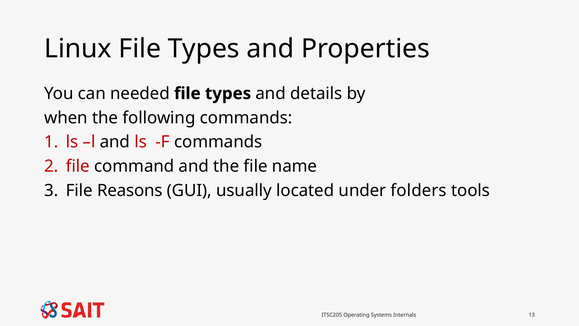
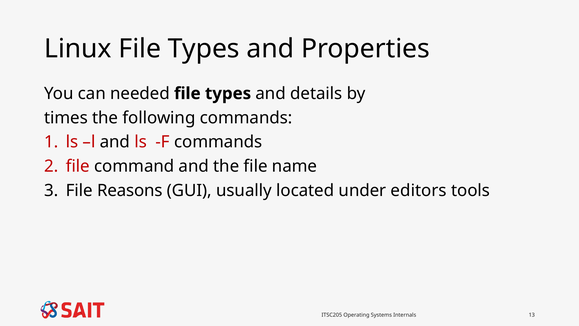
when: when -> times (66, 118)
folders: folders -> editors (419, 190)
